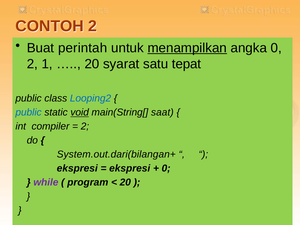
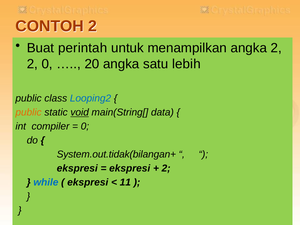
menampilkan underline: present -> none (187, 48)
angka 0: 0 -> 2 (276, 48)
2 1: 1 -> 0 (47, 64)
20 syarat: syarat -> angka (121, 64)
tepat: tepat -> lebih (186, 64)
public colour: blue -> orange (29, 112)
saat: saat -> data (162, 112)
2: 2 -> 0 (85, 126)
System.out.dari(bilangan+: System.out.dari(bilangan+ -> System.out.tidak(bilangan+ (116, 154)
0: 0 -> 2 (166, 168)
while colour: purple -> blue (46, 182)
program: program -> ekspresi (88, 182)
20: 20 -> 11 (125, 182)
